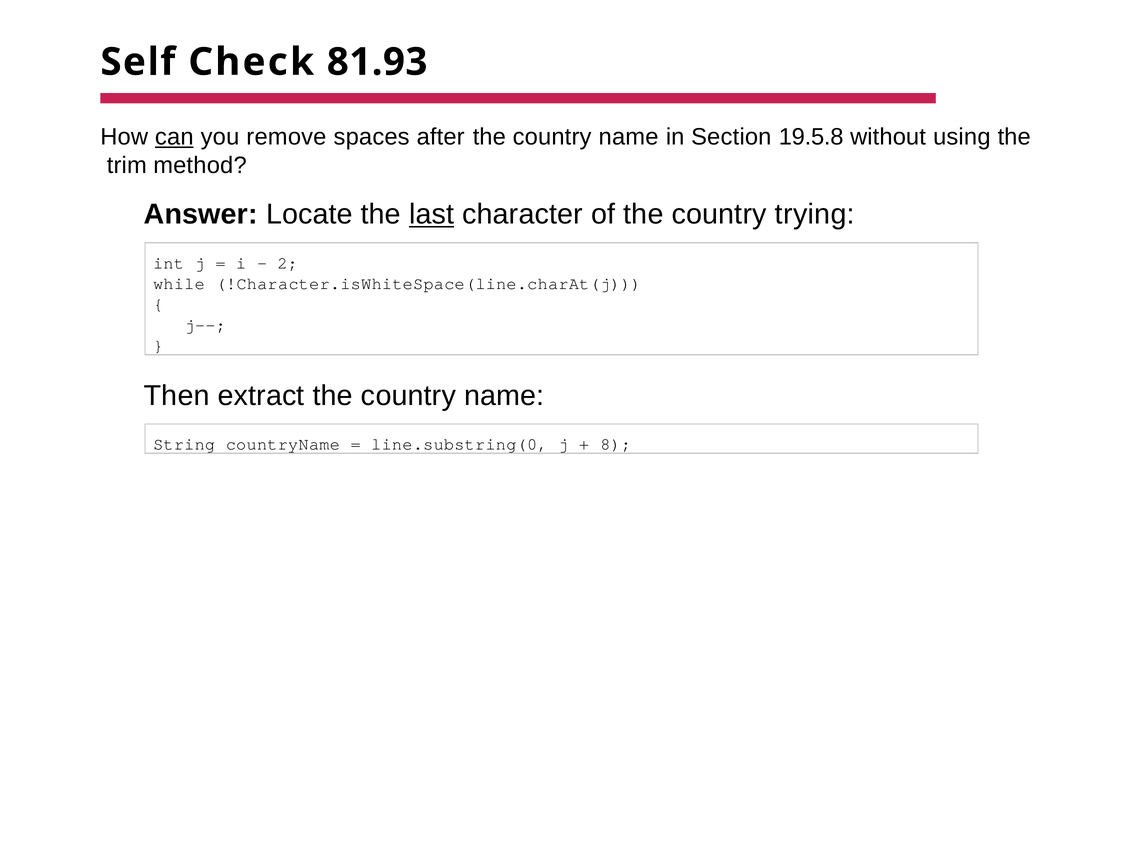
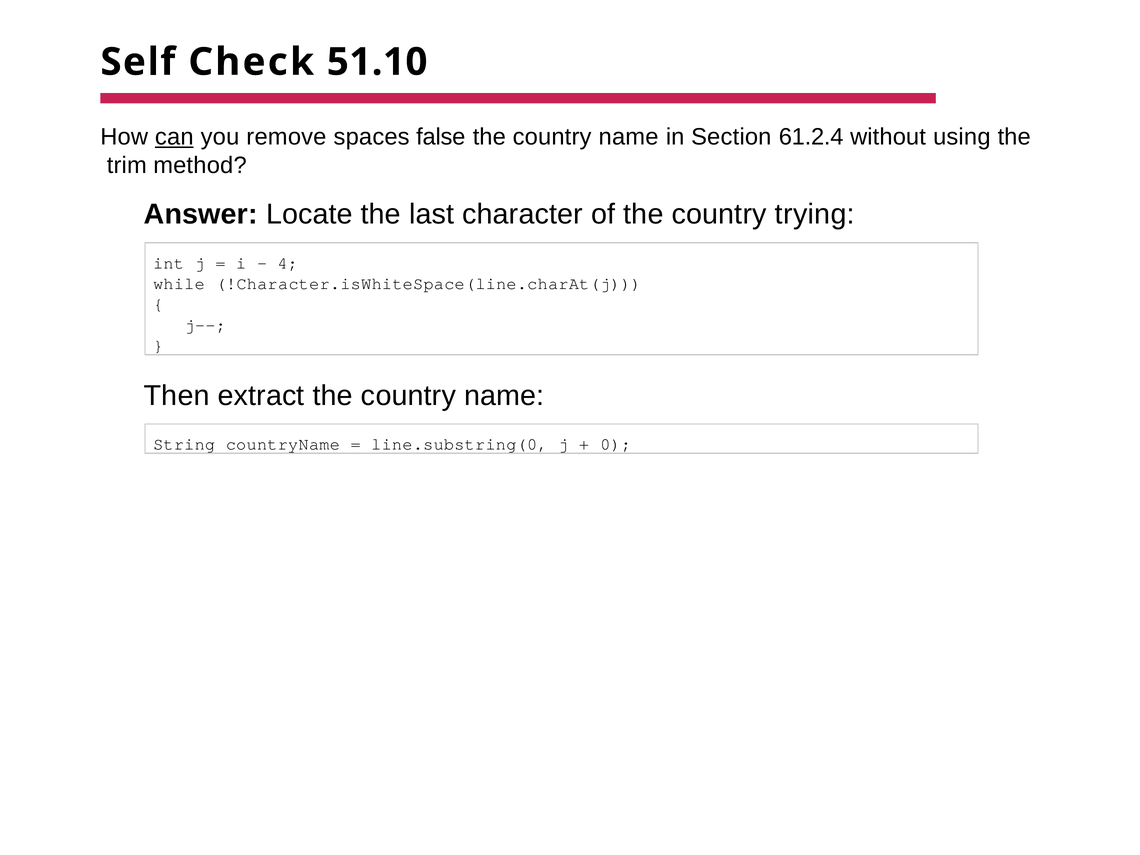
81.93: 81.93 -> 51.10 (377, 62)
after: after -> false (441, 137)
19.5.8: 19.5.8 -> 61.2.4 (811, 137)
last underline: present -> none (432, 214)
2: 2 -> 4 (288, 263)
8: 8 -> 0 (616, 444)
